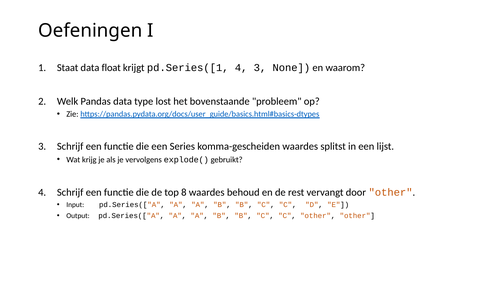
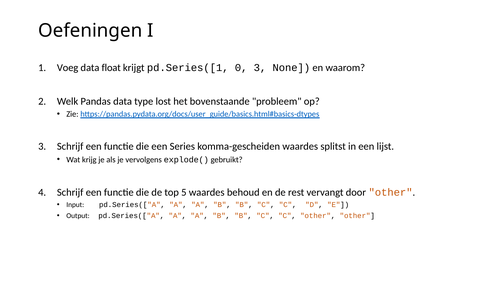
Staat: Staat -> Voeg (68, 68)
pd.Series([1 4: 4 -> 0 (241, 68)
8: 8 -> 5 (184, 192)
